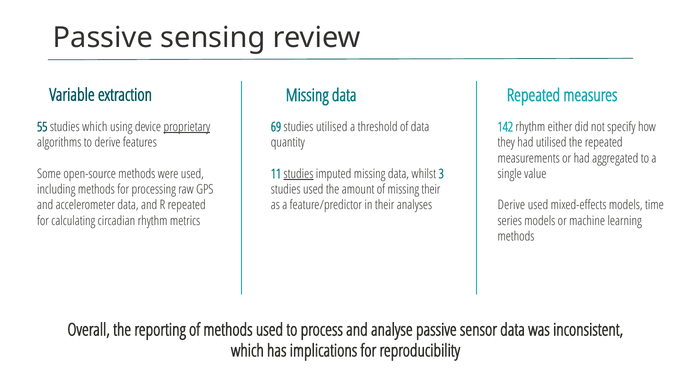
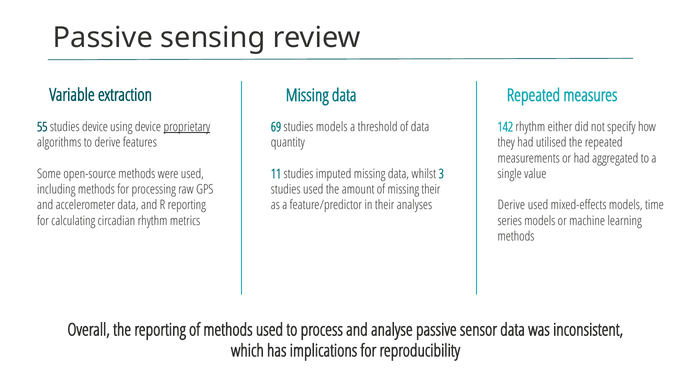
studies which: which -> device (95, 127)
studies utilised: utilised -> models (332, 127)
studies underline: present -> none (298, 174)
R repeated: repeated -> reporting (187, 205)
